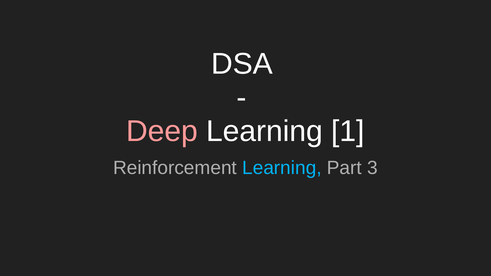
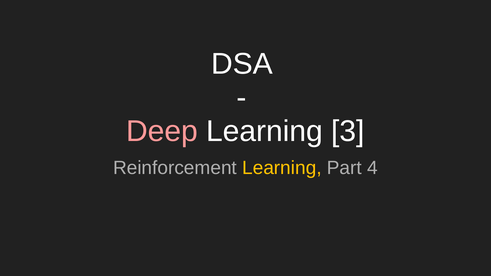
1: 1 -> 3 (348, 131)
Learning colour: light blue -> yellow (282, 168)
3: 3 -> 4 (372, 168)
